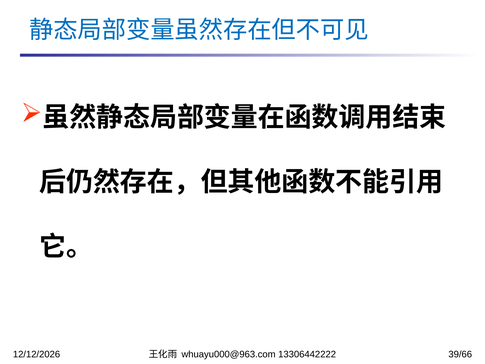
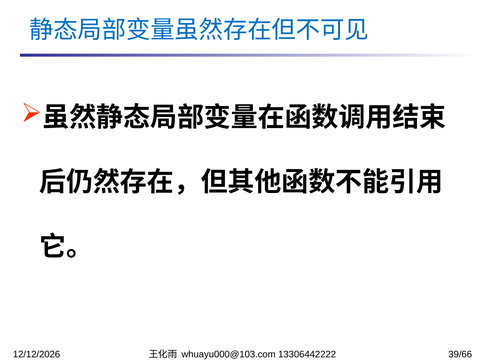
whuayu000@963.com: whuayu000@963.com -> whuayu000@103.com (229, 354)
